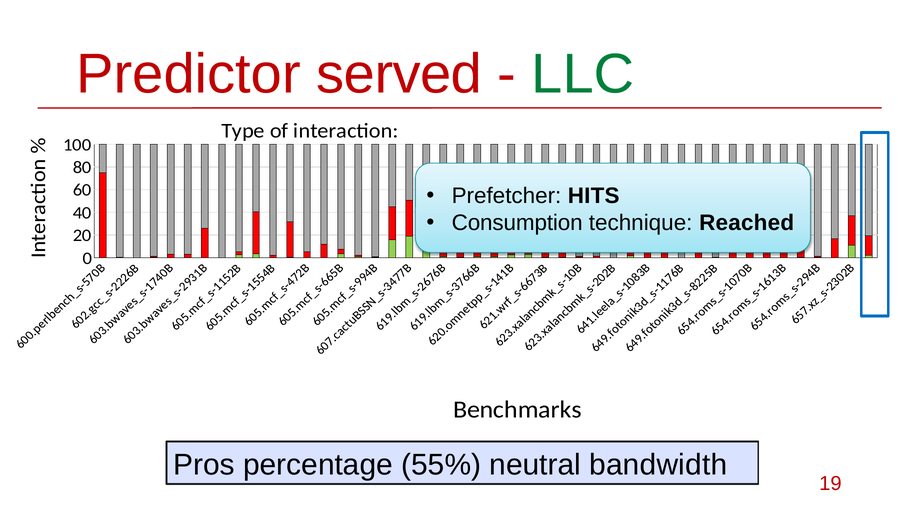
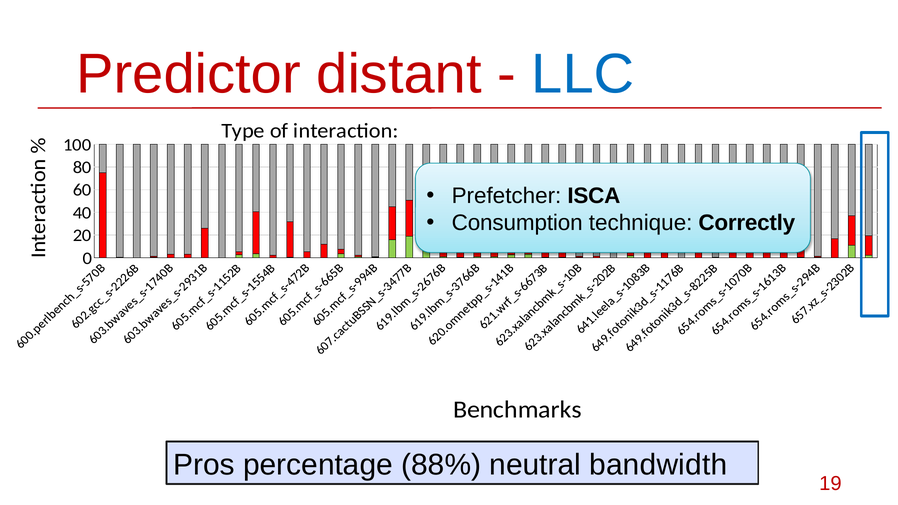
served: served -> distant (399, 74)
LLC colour: green -> blue (583, 74)
HITS: HITS -> ISCA (594, 196)
Reached: Reached -> Correctly (747, 223)
55%: 55% -> 88% (441, 465)
